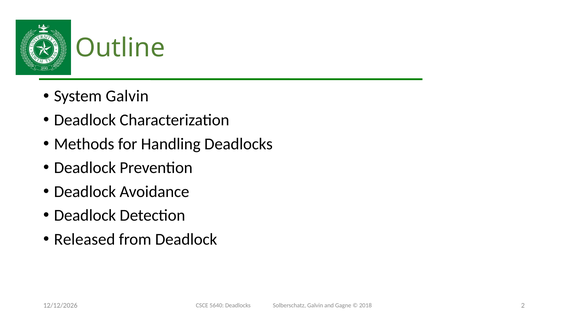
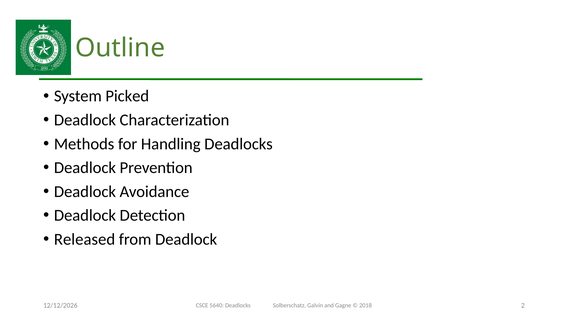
System Galvin: Galvin -> Picked (127, 96)
